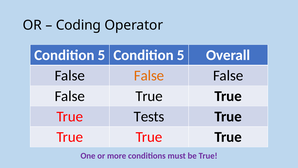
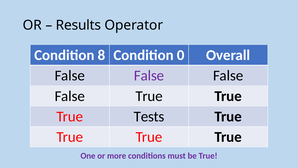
Coding: Coding -> Results (78, 25)
5: 5 -> 8 (102, 55)
5: 5 -> 0 (181, 55)
False colour: orange -> purple (149, 75)
